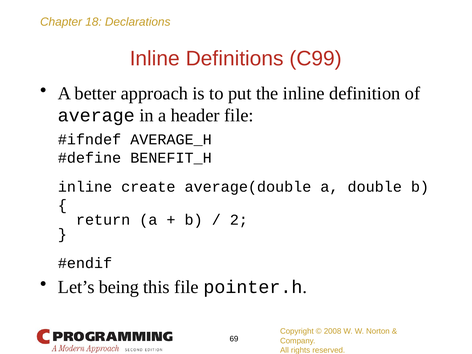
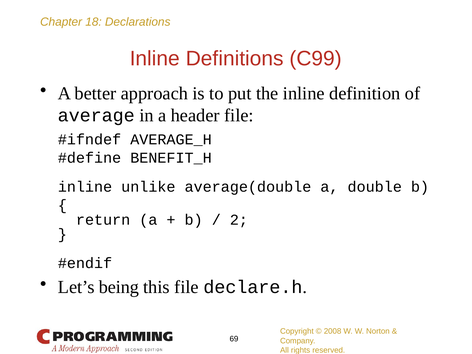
create: create -> unlike (148, 187)
pointer.h: pointer.h -> declare.h (253, 287)
